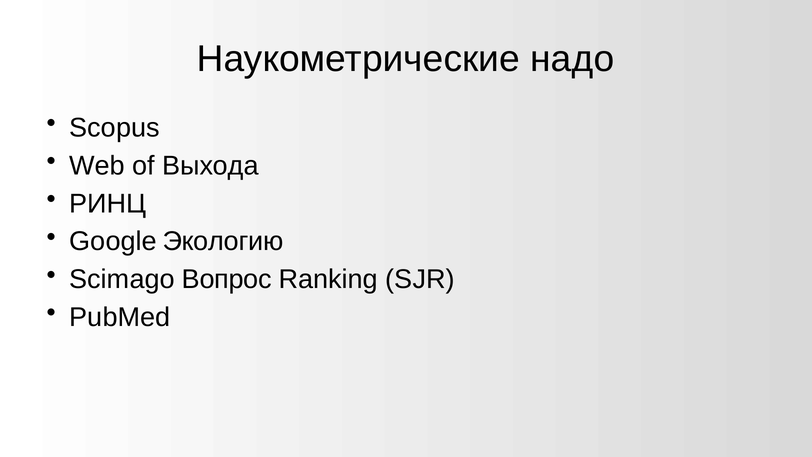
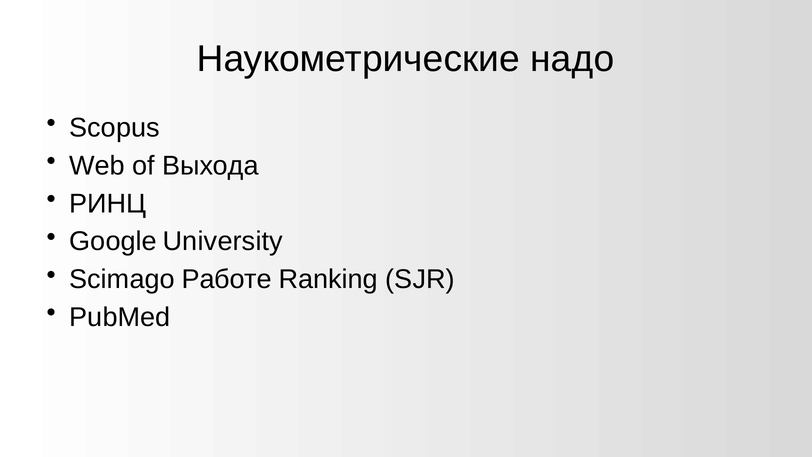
Экологию: Экологию -> University (223, 241)
Вопрос: Вопрос -> Работе (227, 279)
